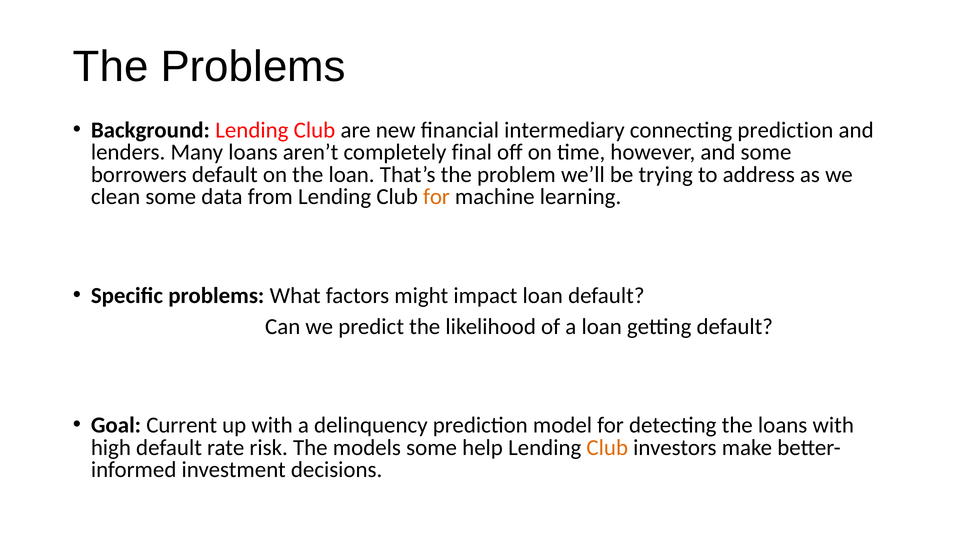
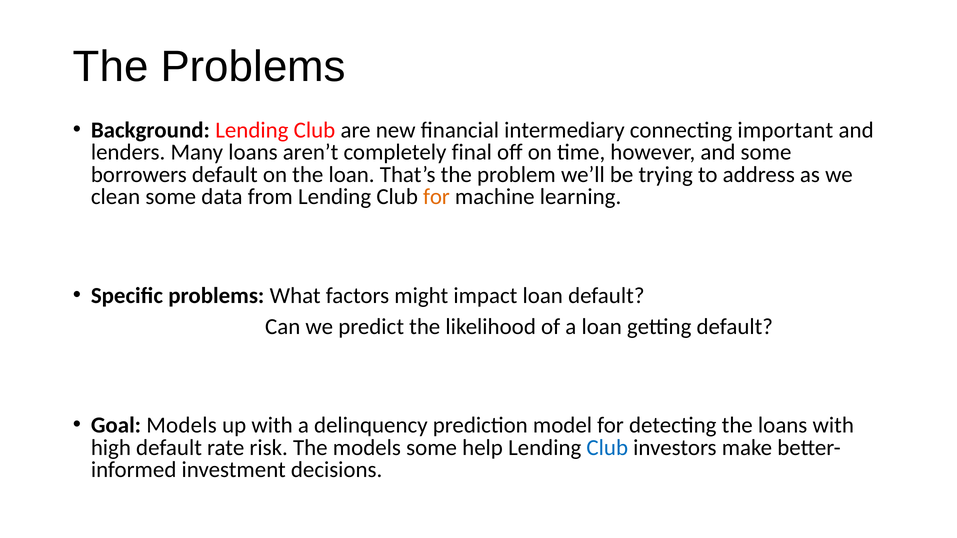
connecting prediction: prediction -> important (785, 130)
Goal Current: Current -> Models (182, 425)
Club colour: orange -> blue (607, 448)
